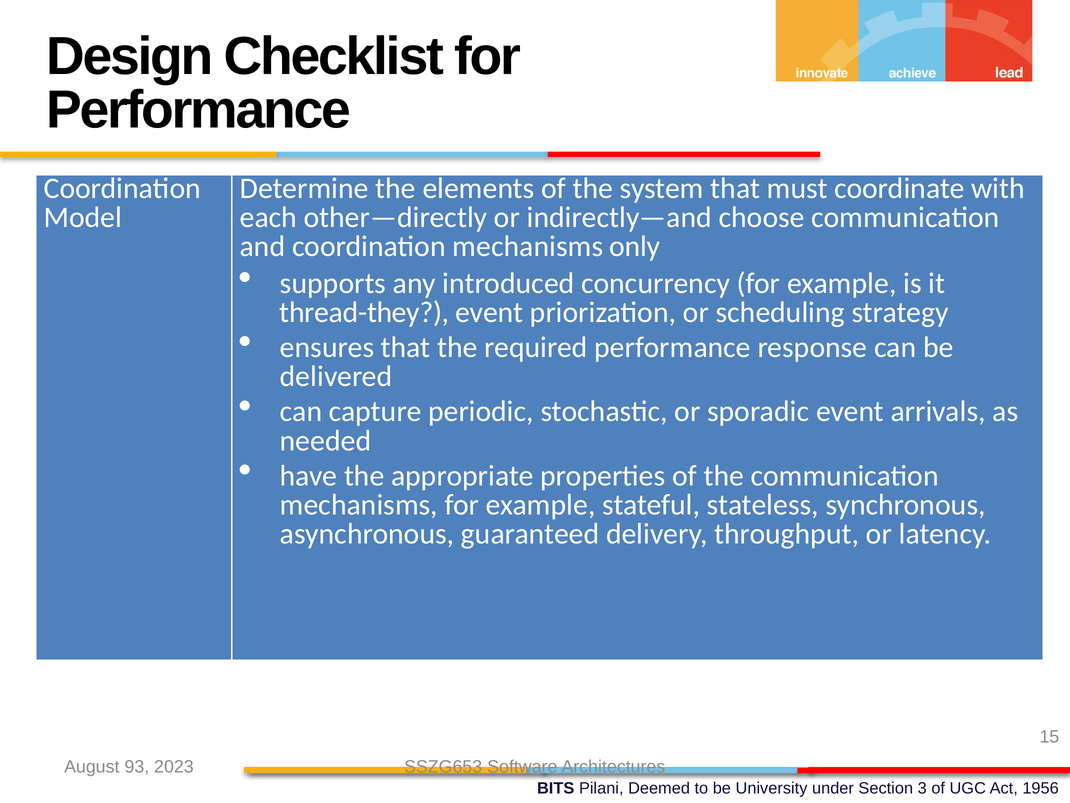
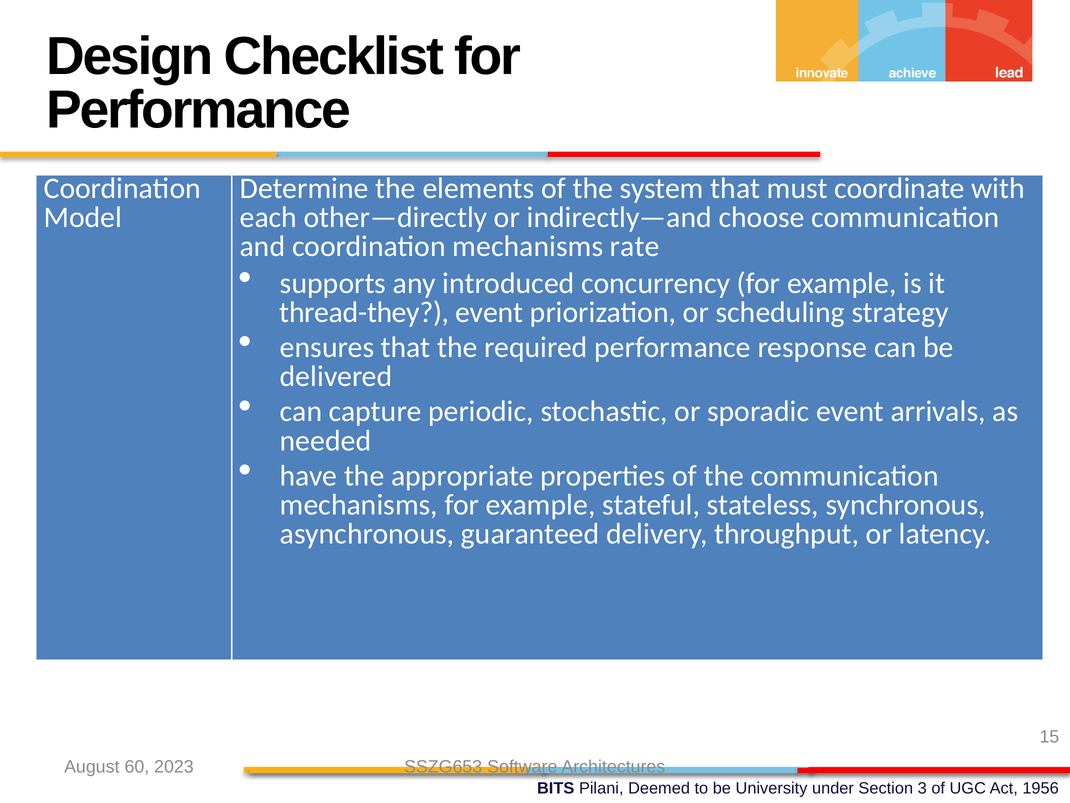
only: only -> rate (635, 247)
93: 93 -> 60 (137, 766)
